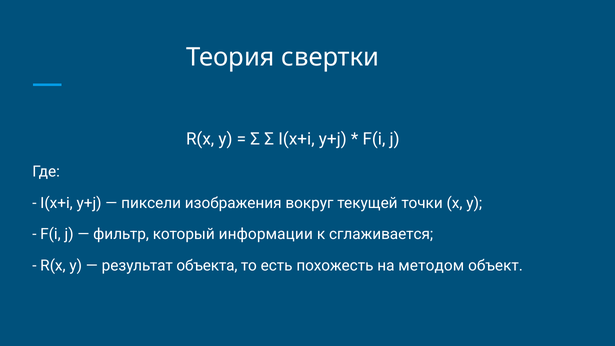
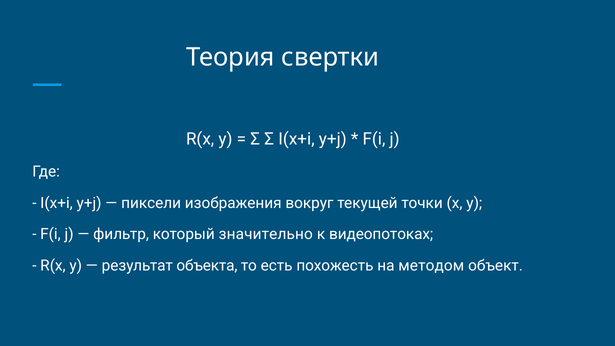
информации: информации -> значительно (266, 234)
сглаживается: сглаживается -> видеопотоках (381, 234)
